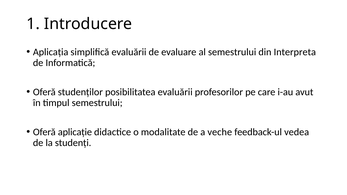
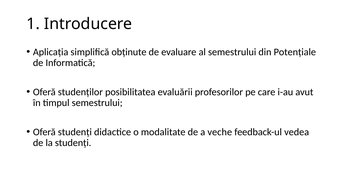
simplifică evaluării: evaluării -> obținute (129, 52)
Interpreta: Interpreta -> Potențiale (295, 52)
Oferă aplicație: aplicație -> studenți (75, 132)
